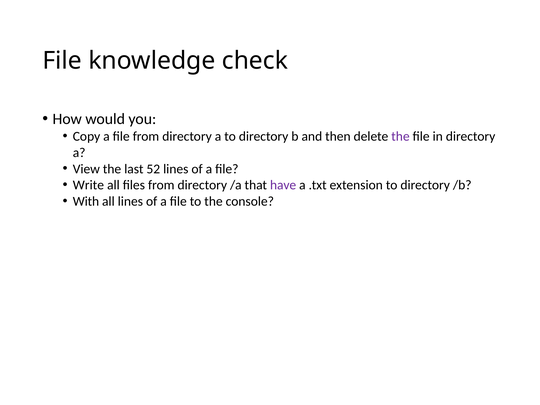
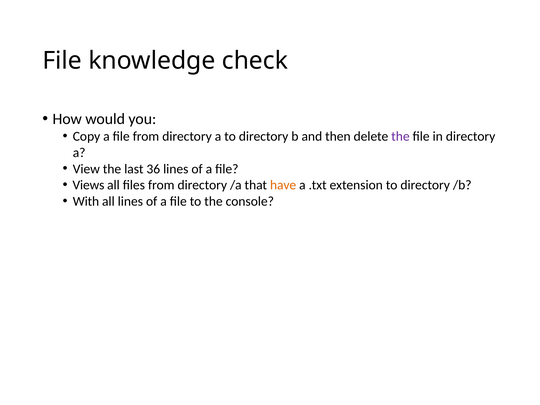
52: 52 -> 36 (153, 169)
Write: Write -> Views (88, 185)
have colour: purple -> orange (283, 185)
